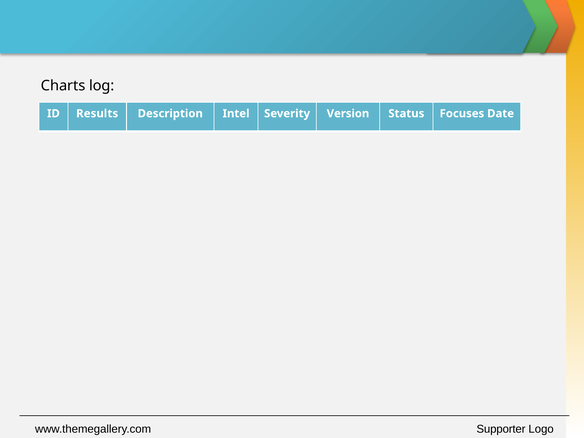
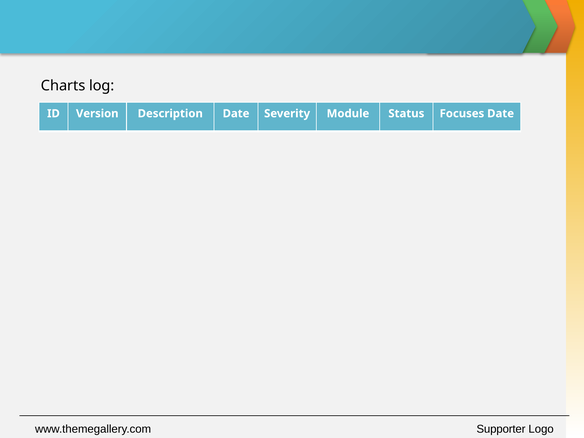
Results: Results -> Version (97, 114)
Description Intel: Intel -> Date (236, 114)
Version: Version -> Module (348, 114)
